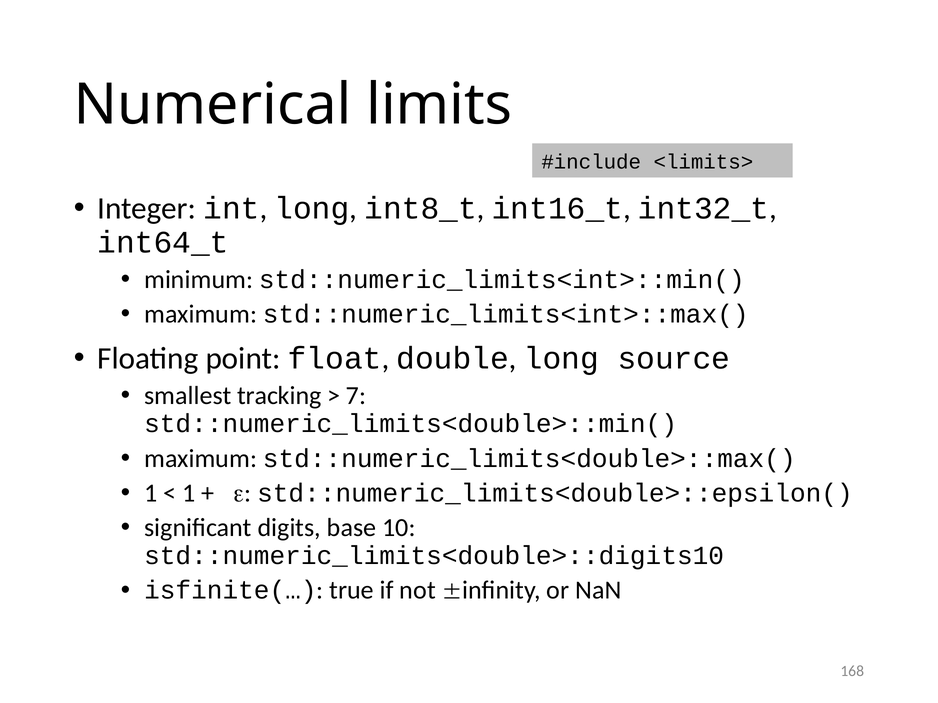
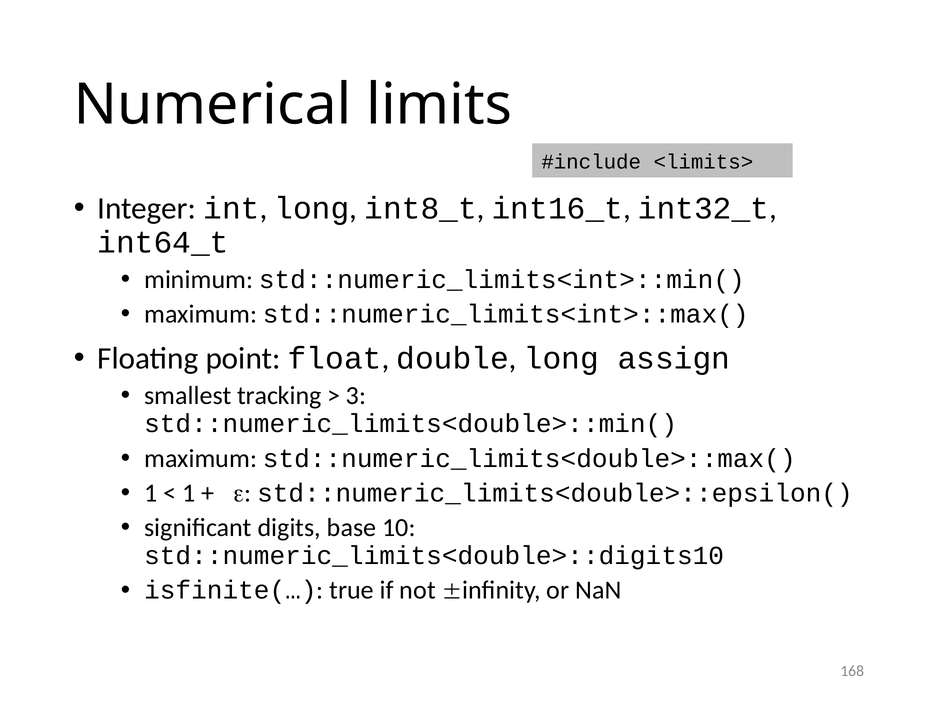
source: source -> assign (674, 358)
7: 7 -> 3 (356, 396)
